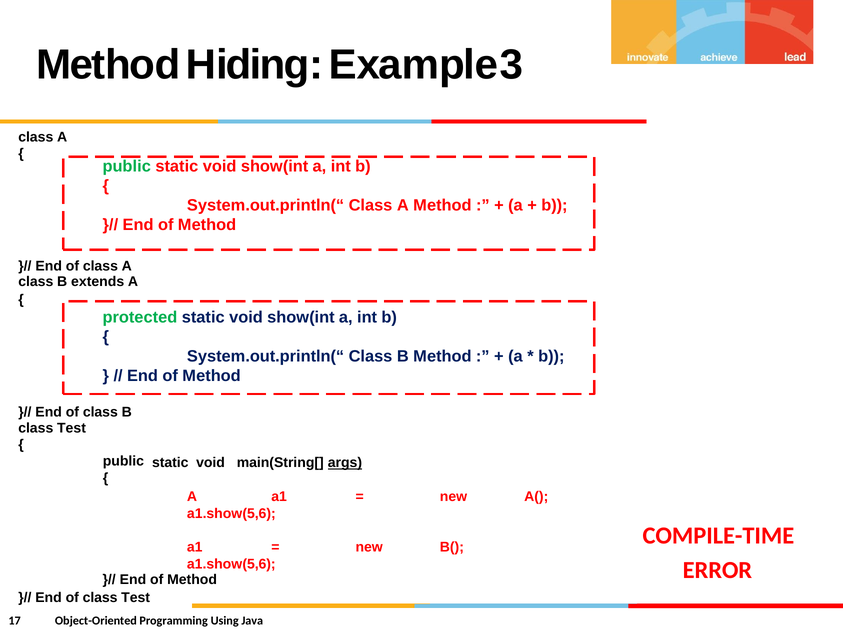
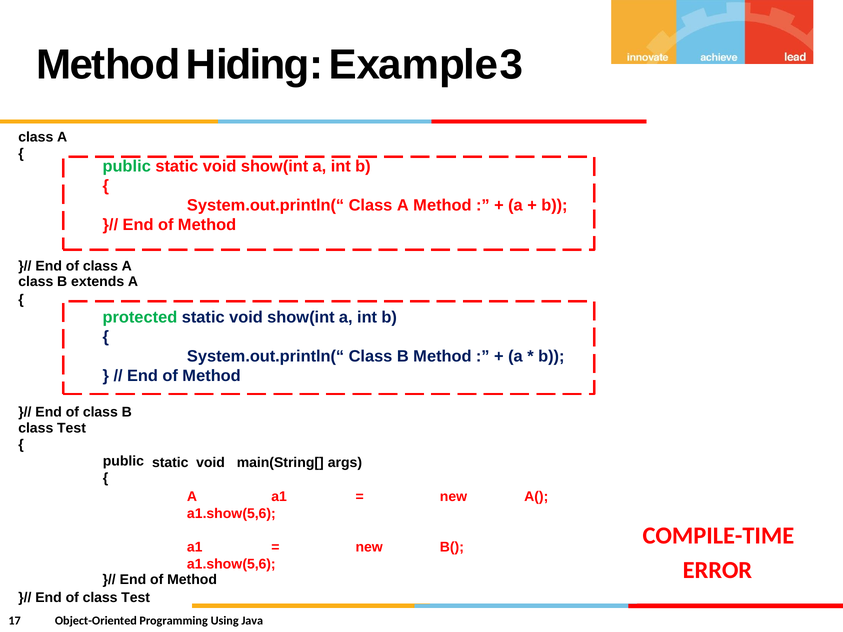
args underline: present -> none (345, 463)
